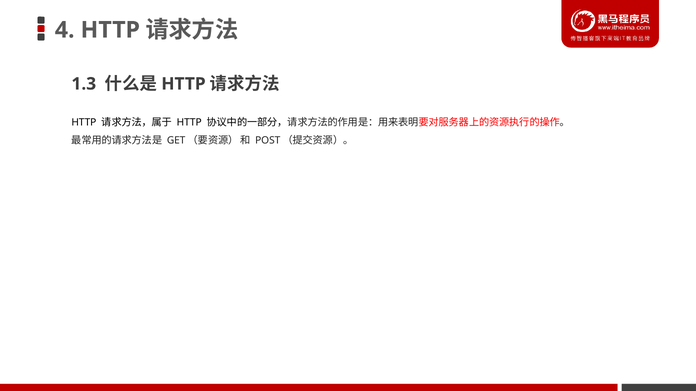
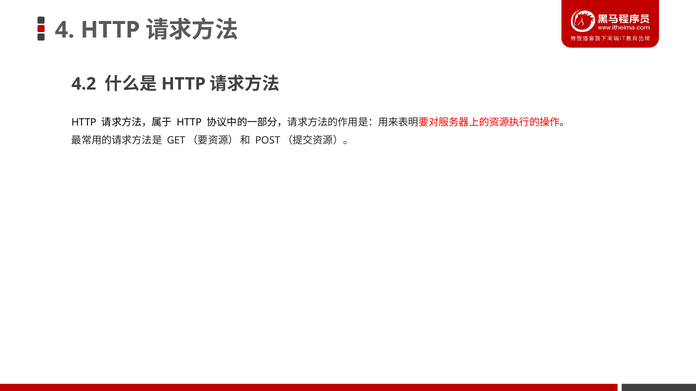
1.3: 1.3 -> 4.2 (84, 84)
